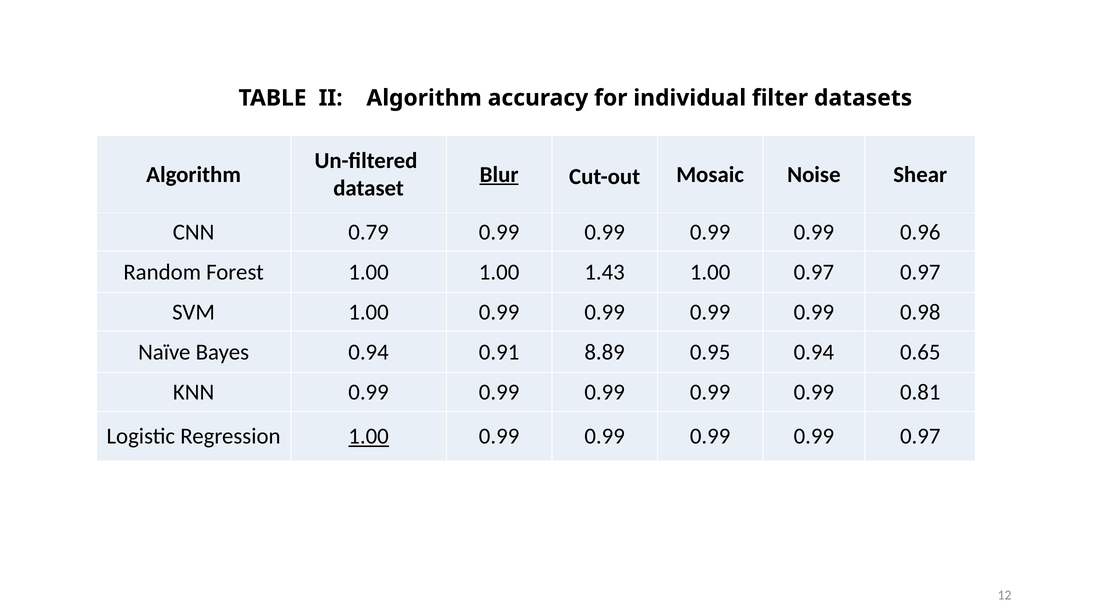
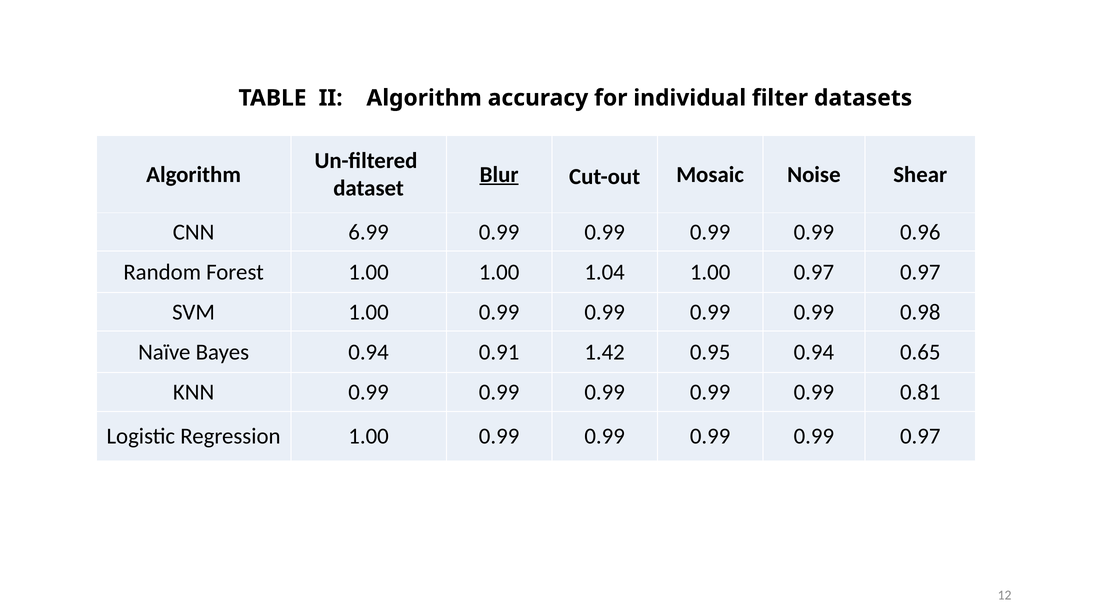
0.79: 0.79 -> 6.99 (369, 232)
1.43: 1.43 -> 1.04 (605, 272)
8.89: 8.89 -> 1.42 (605, 352)
1.00 underline: present -> none (369, 436)
